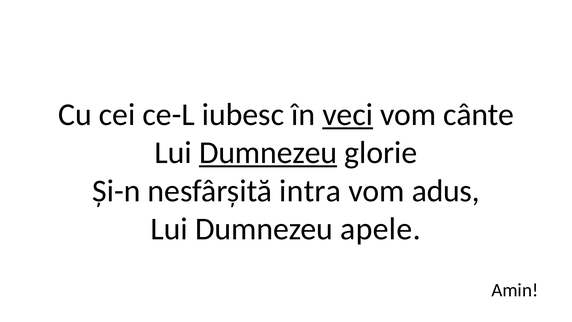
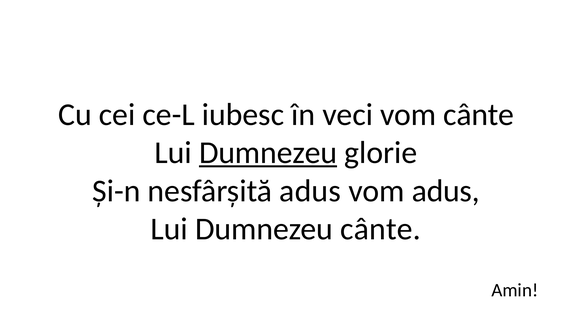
veci underline: present -> none (348, 114)
nesfârșită intra: intra -> adus (310, 191)
Dumnezeu apele: apele -> cânte (381, 229)
